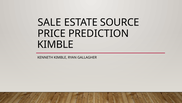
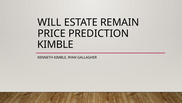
SALE: SALE -> WILL (49, 22)
SOURCE: SOURCE -> REMAIN (120, 22)
